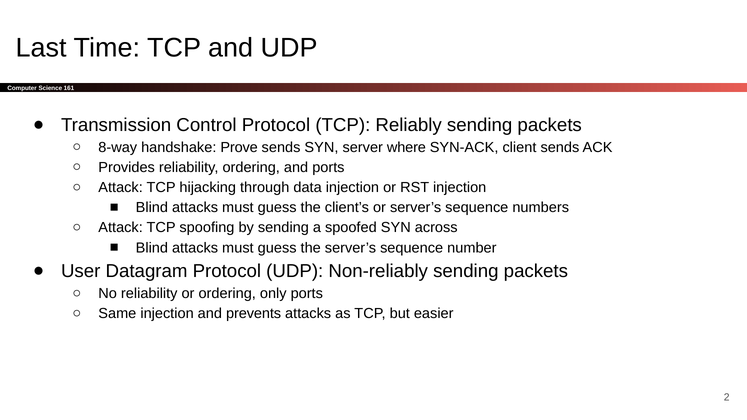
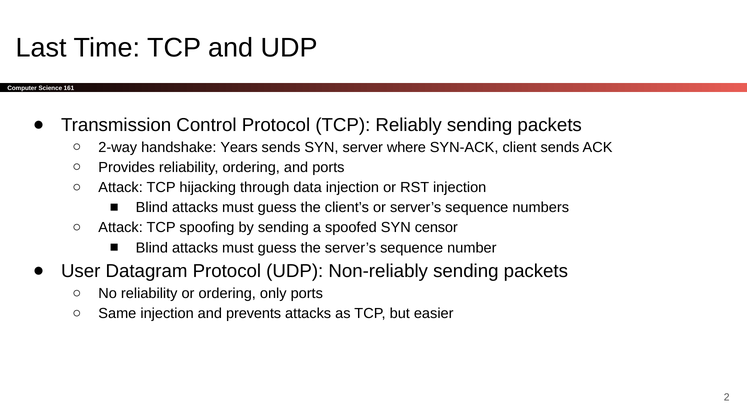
8-way: 8-way -> 2-way (118, 147)
Prove: Prove -> Years (239, 147)
across: across -> censor (436, 228)
